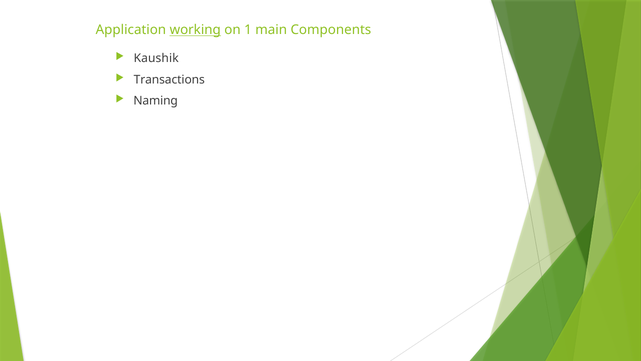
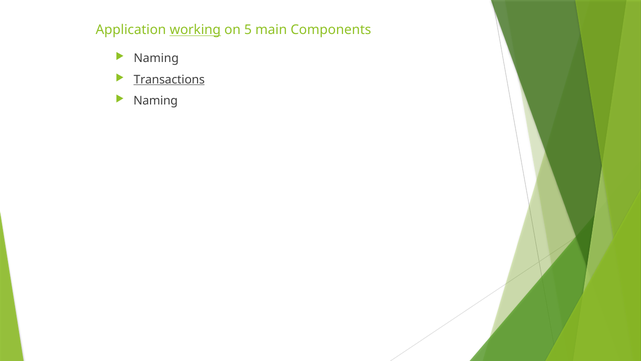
1: 1 -> 5 (248, 30)
Kaushik: Kaushik -> Naming (156, 58)
Transactions underline: none -> present (169, 80)
